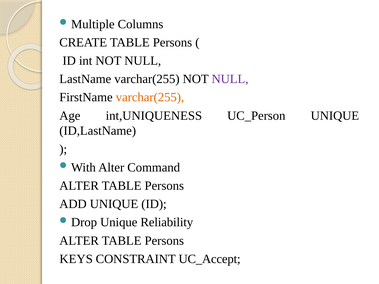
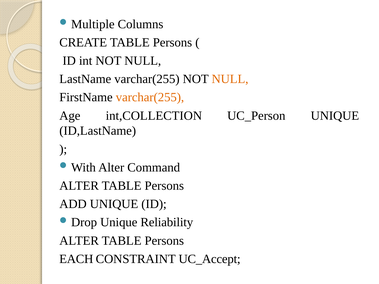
NULL colour: purple -> orange (230, 79)
int,UNIQUENESS: int,UNIQUENESS -> int,COLLECTION (154, 116)
KEYS: KEYS -> EACH (76, 259)
